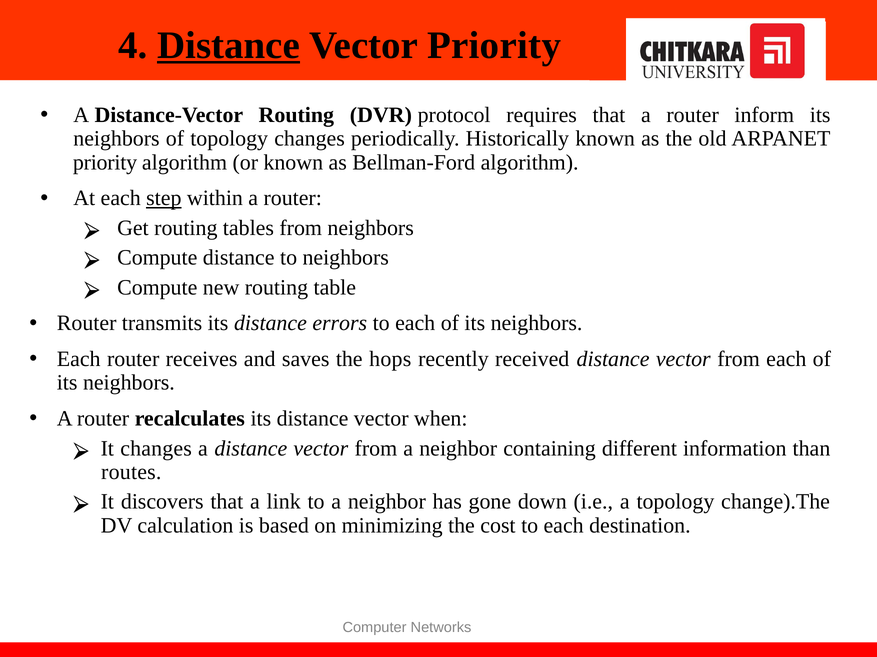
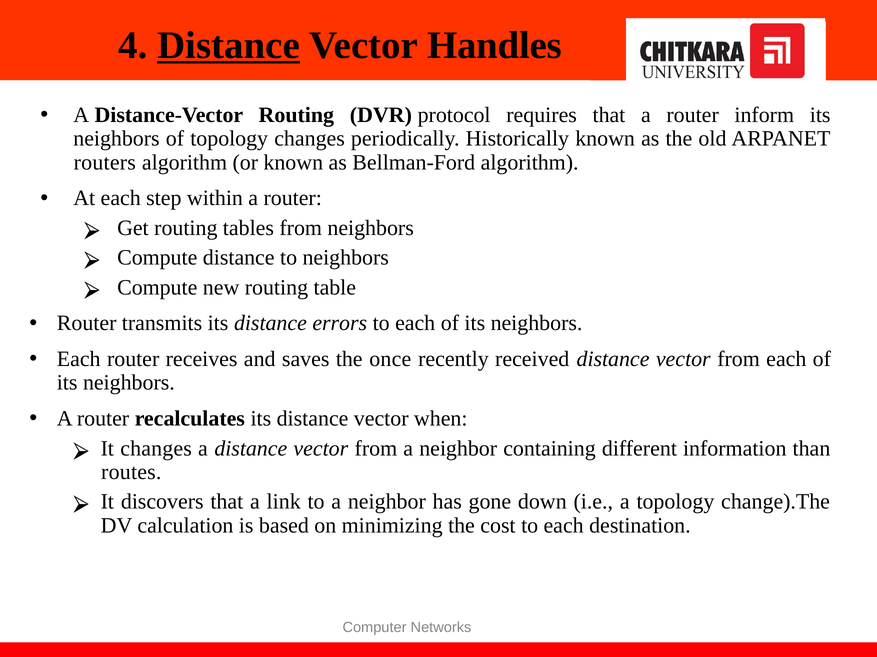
Vector Priority: Priority -> Handles (494, 45)
priority: priority -> routers (105, 163)
step underline: present -> none (164, 198)
hops: hops -> once (390, 359)
